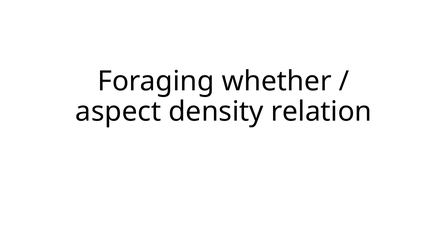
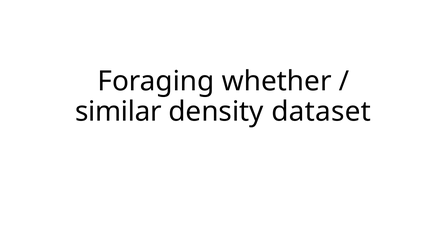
aspect: aspect -> similar (118, 112)
relation: relation -> dataset (321, 112)
